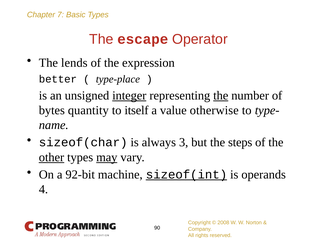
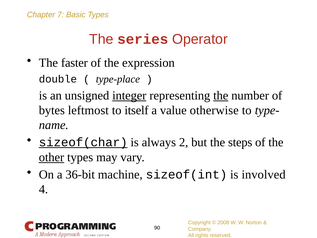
escape: escape -> series (143, 39)
lends: lends -> faster (74, 63)
better: better -> double (58, 79)
quantity: quantity -> leftmost (88, 110)
sizeof(char underline: none -> present (83, 142)
3: 3 -> 2 (184, 142)
may underline: present -> none (107, 157)
92-bit: 92-bit -> 36-bit (80, 174)
sizeof(int underline: present -> none (186, 174)
operands: operands -> involved (264, 174)
